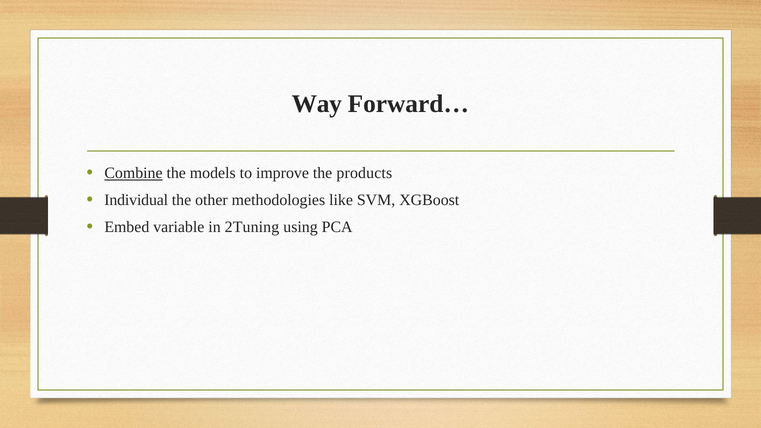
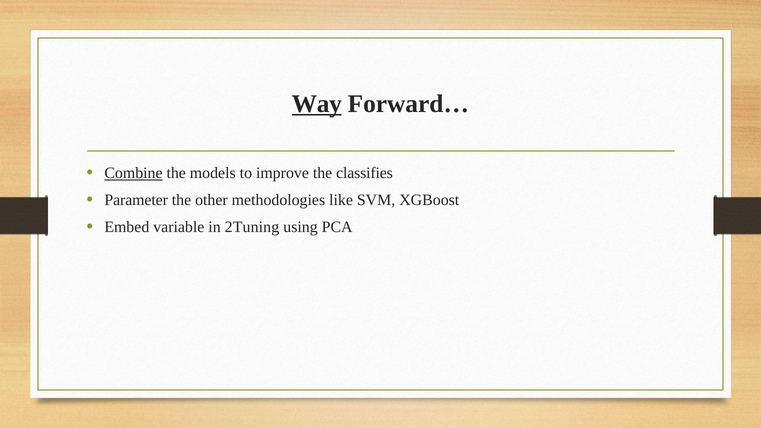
Way underline: none -> present (317, 104)
products: products -> classifies (365, 173)
Individual: Individual -> Parameter (136, 200)
